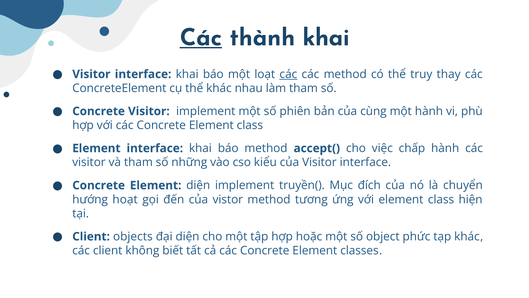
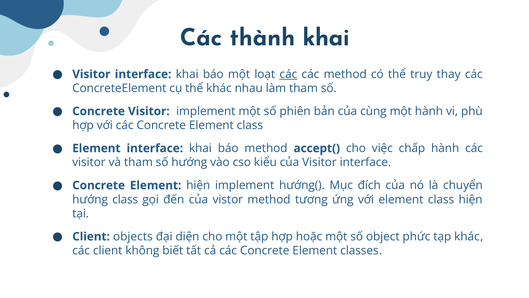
Các underline: present -> none (201, 37)
số những: những -> hướng (189, 162)
Element diện: diện -> hiện (198, 185)
truyền(: truyền( -> hướng( (302, 185)
hướng hoạt: hoạt -> class (125, 199)
